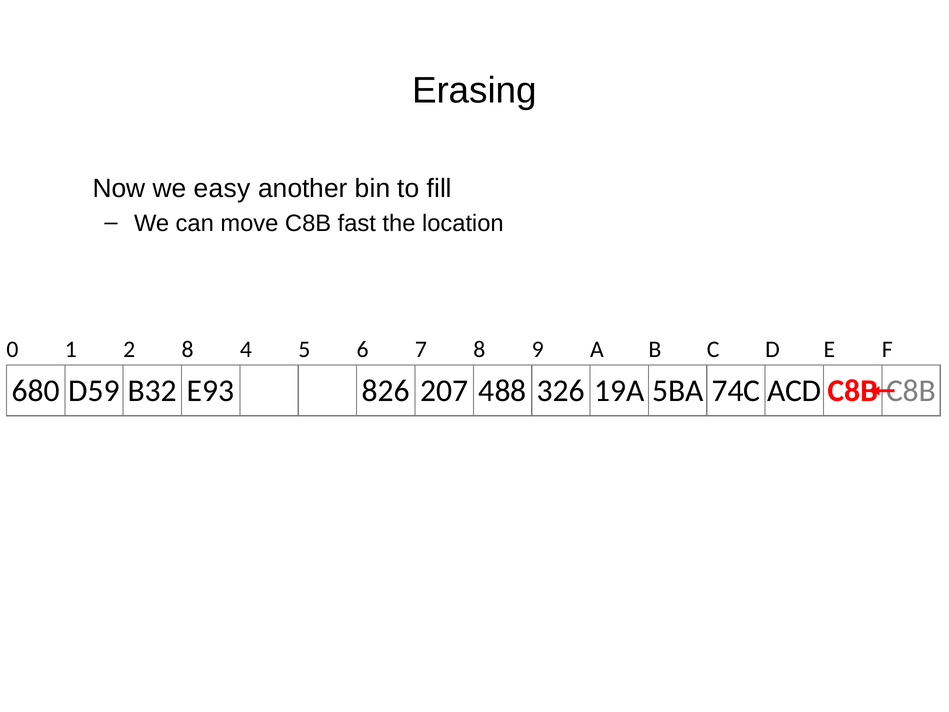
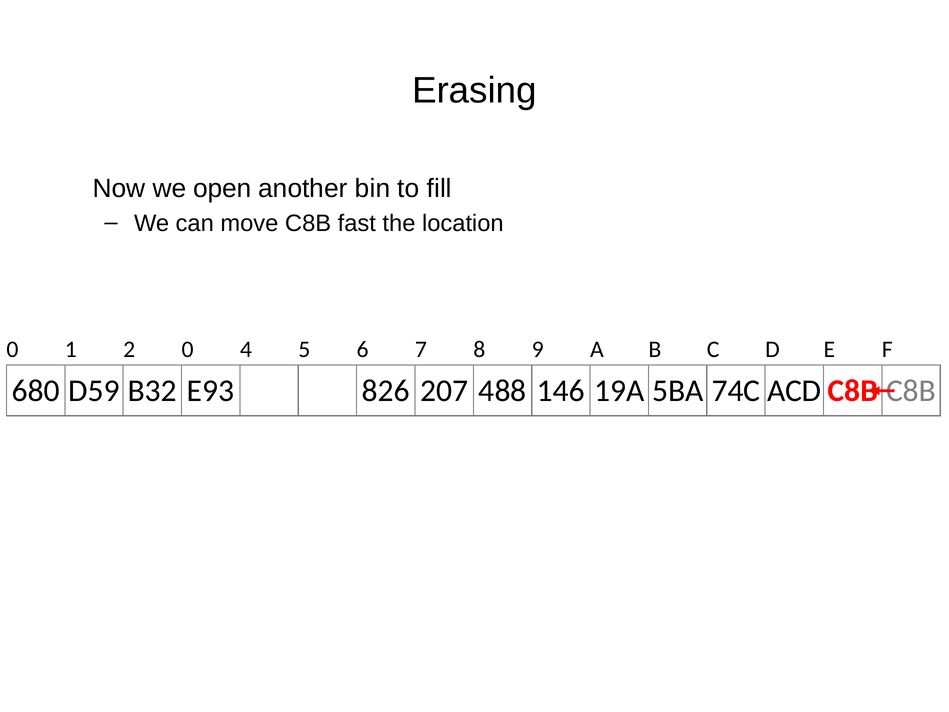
easy: easy -> open (222, 188)
2 8: 8 -> 0 (188, 349)
326: 326 -> 146 (561, 390)
